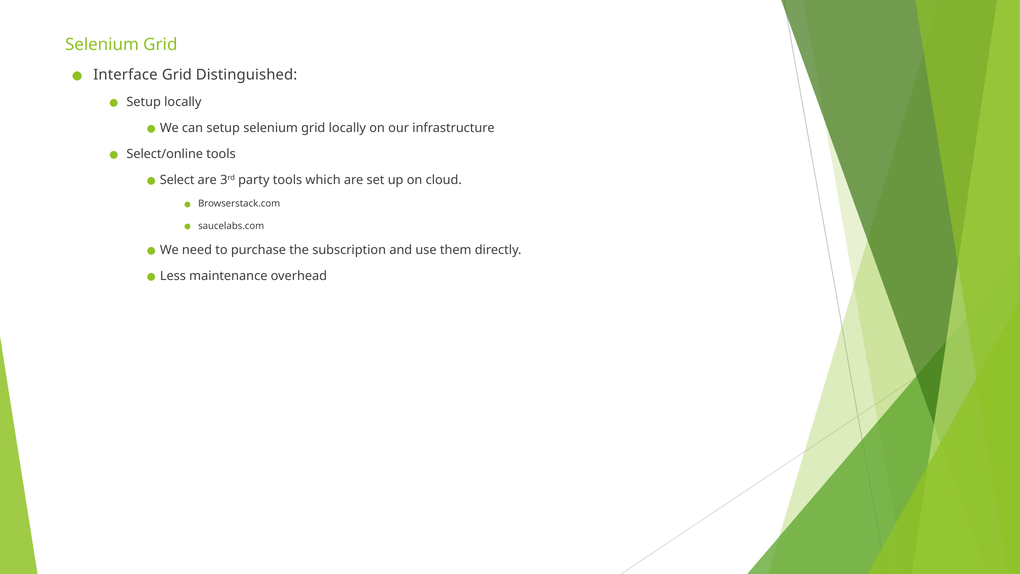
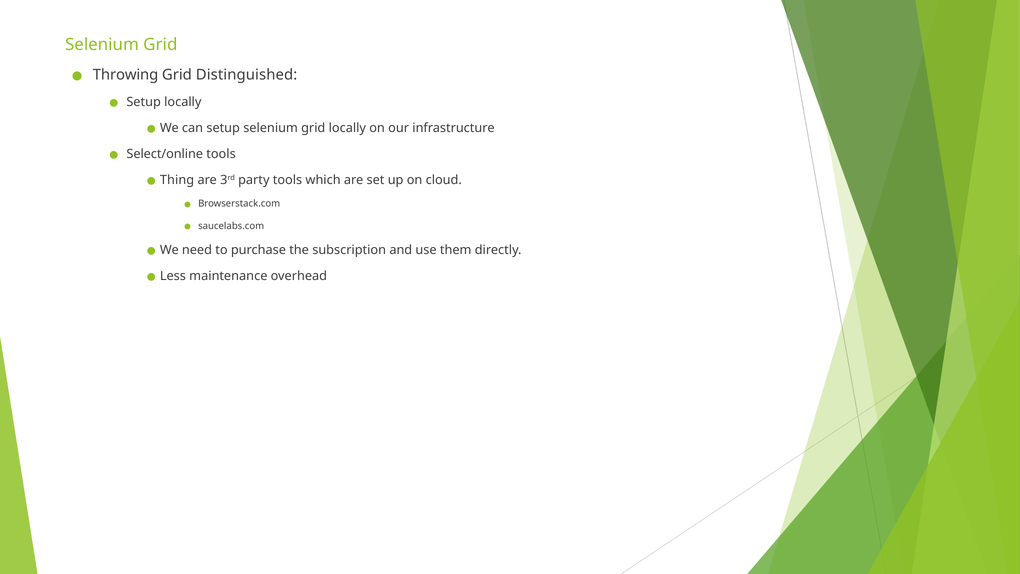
Interface: Interface -> Throwing (126, 75)
Select: Select -> Thing (177, 180)
